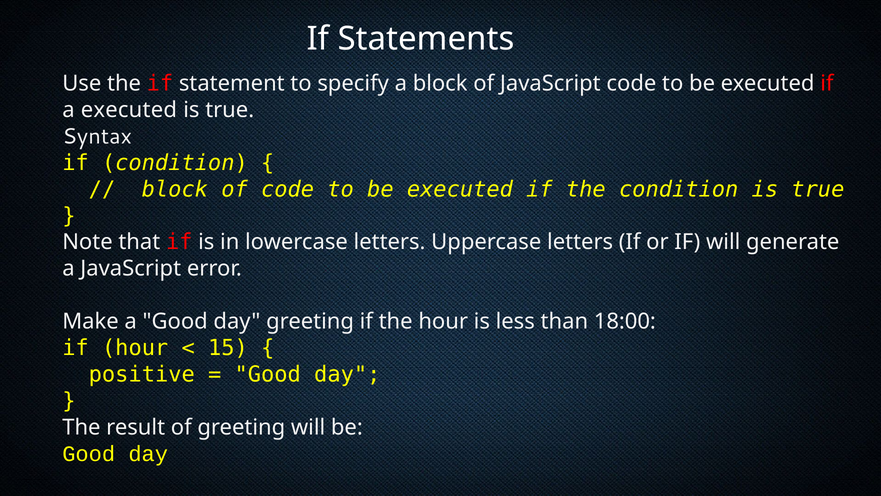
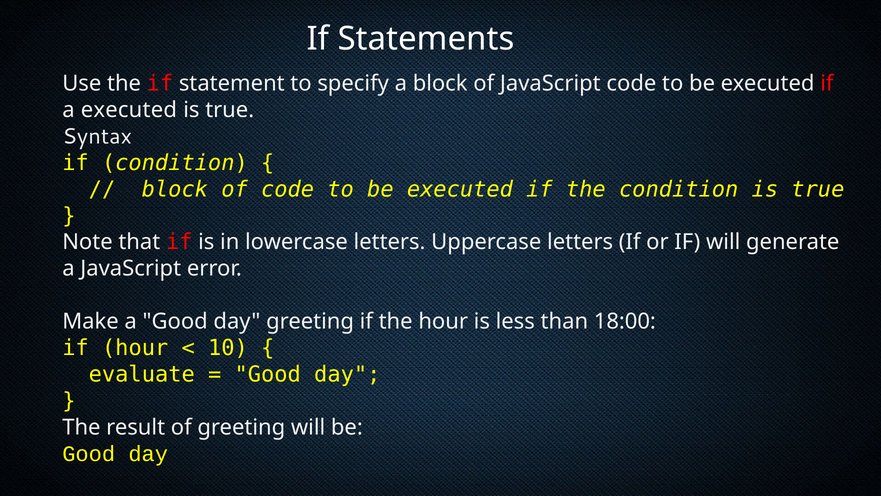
15: 15 -> 10 (228, 348)
positive: positive -> evaluate (142, 374)
